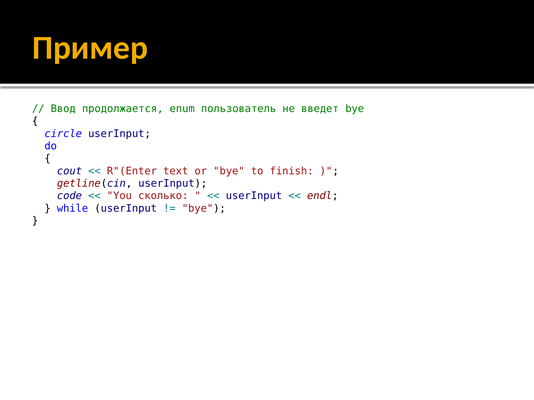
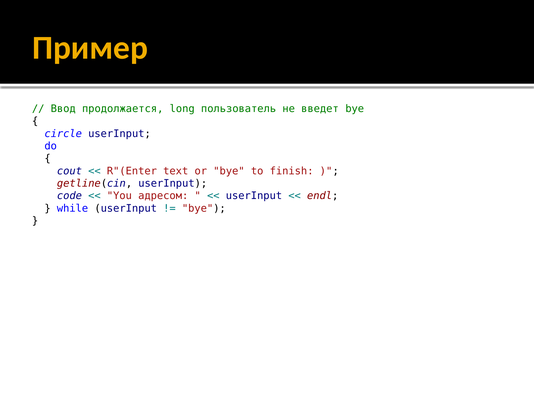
enum: enum -> long (182, 109)
сколько: сколько -> адресом (163, 196)
